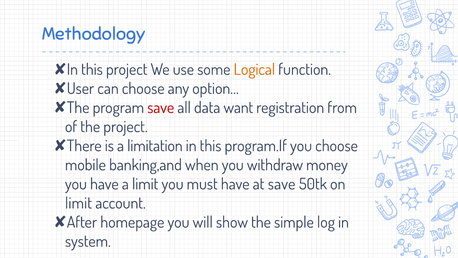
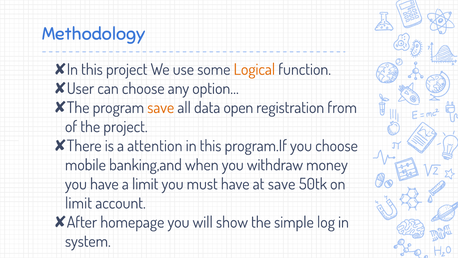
save colour: red -> orange (161, 108)
want: want -> open (238, 108)
limitation: limitation -> attention (155, 146)
